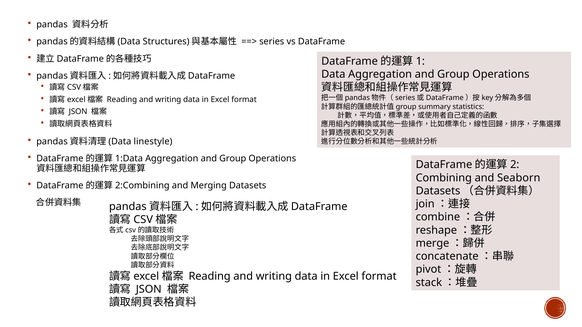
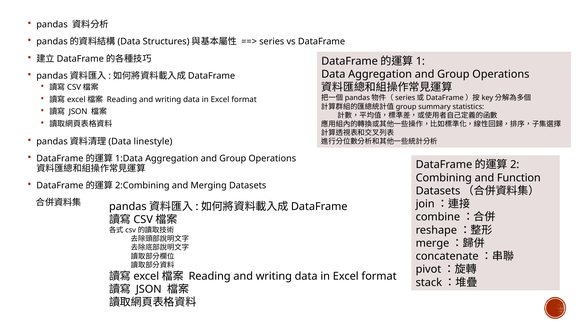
Seaborn: Seaborn -> Function (519, 178)
